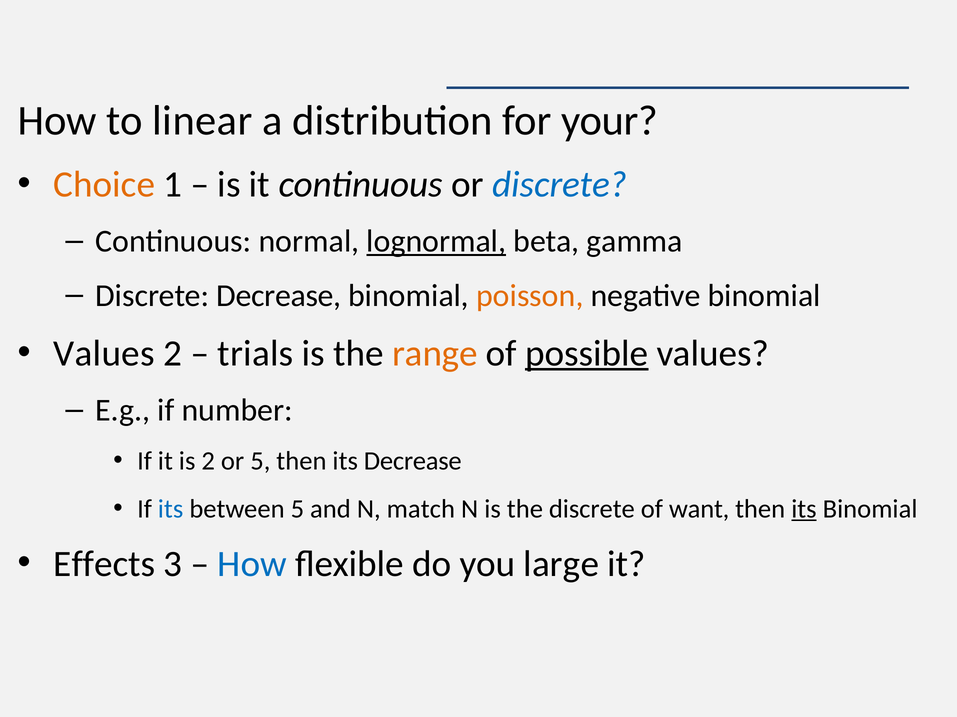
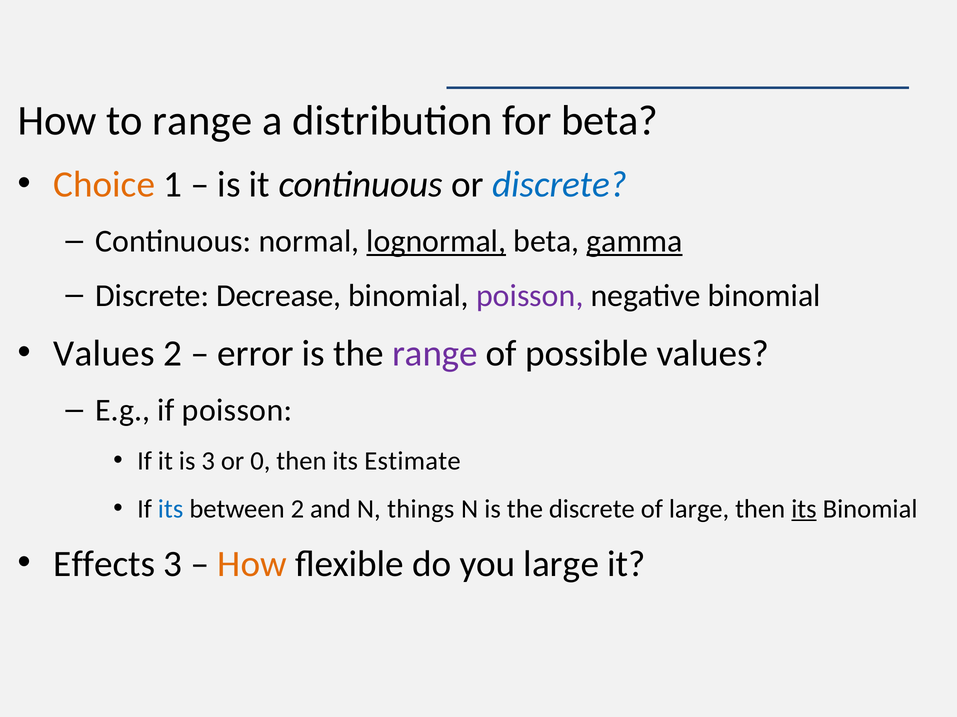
to linear: linear -> range (202, 121)
for your: your -> beta (610, 121)
gamma underline: none -> present (635, 242)
poisson colour: orange -> purple (530, 296)
trials: trials -> error (256, 354)
range colour: orange -> purple (435, 354)
possible underline: present -> none (587, 354)
if number: number -> poisson (237, 411)
is 2: 2 -> 3 (208, 461)
or 5: 5 -> 0 (260, 461)
its Decrease: Decrease -> Estimate (412, 461)
between 5: 5 -> 2 (297, 509)
match: match -> things (421, 509)
of want: want -> large (699, 509)
How colour: blue -> orange (252, 564)
